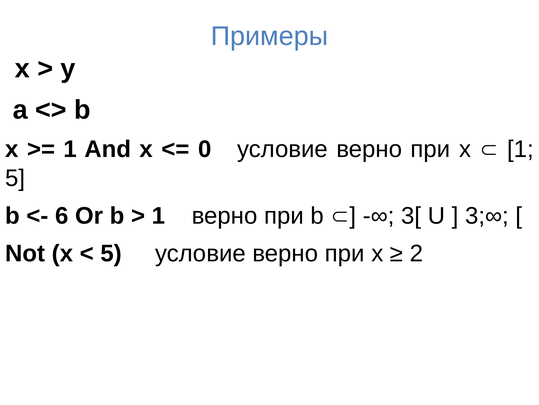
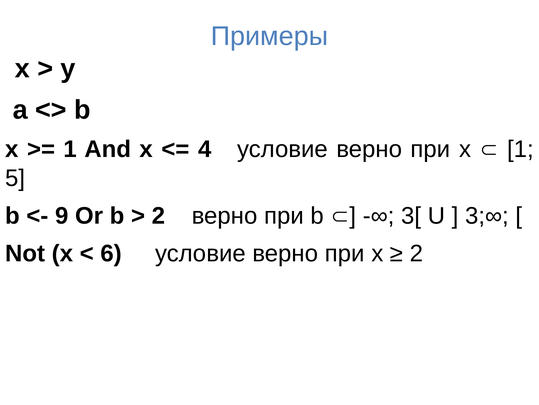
0: 0 -> 4 (205, 149)
6: 6 -> 9 (62, 216)
1: 1 -> 2 (158, 216)
5: 5 -> 6 (111, 253)
